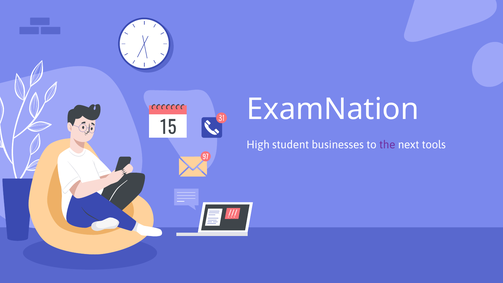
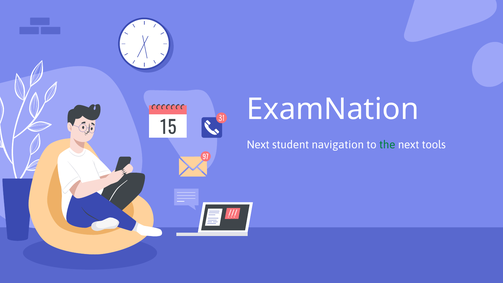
High: High -> Next (258, 145)
businesses: businesses -> navigation (338, 145)
the colour: purple -> green (387, 145)
